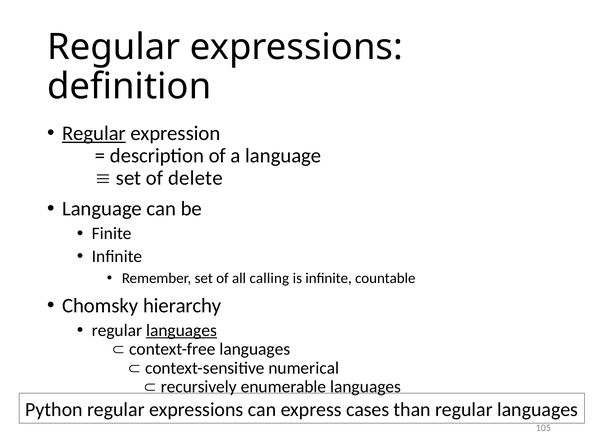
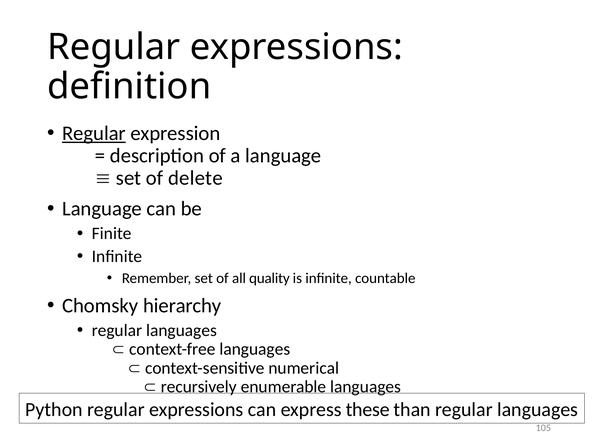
calling: calling -> quality (269, 278)
languages underline: present -> none (182, 331)
cases: cases -> these (368, 410)
